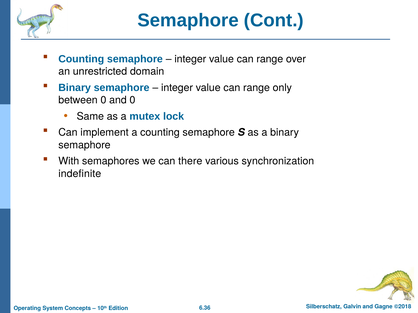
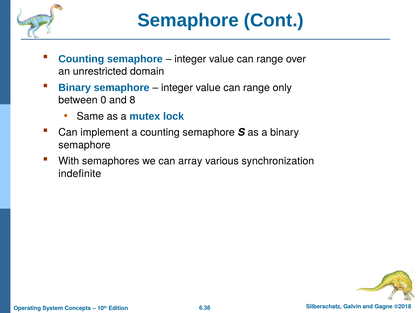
and 0: 0 -> 8 (132, 100)
there: there -> array (190, 161)
